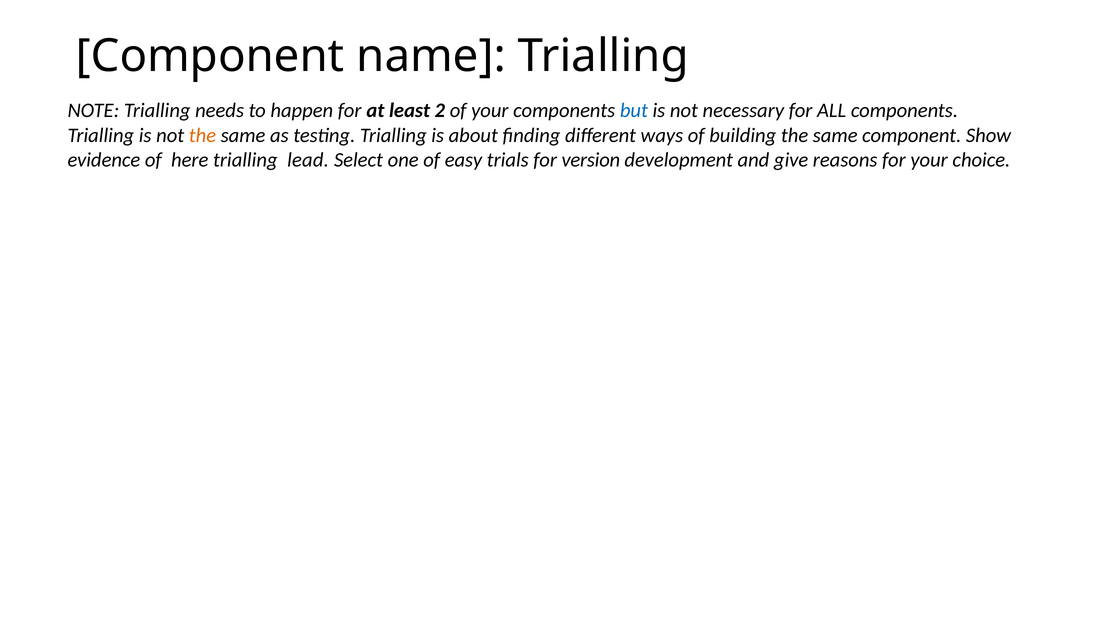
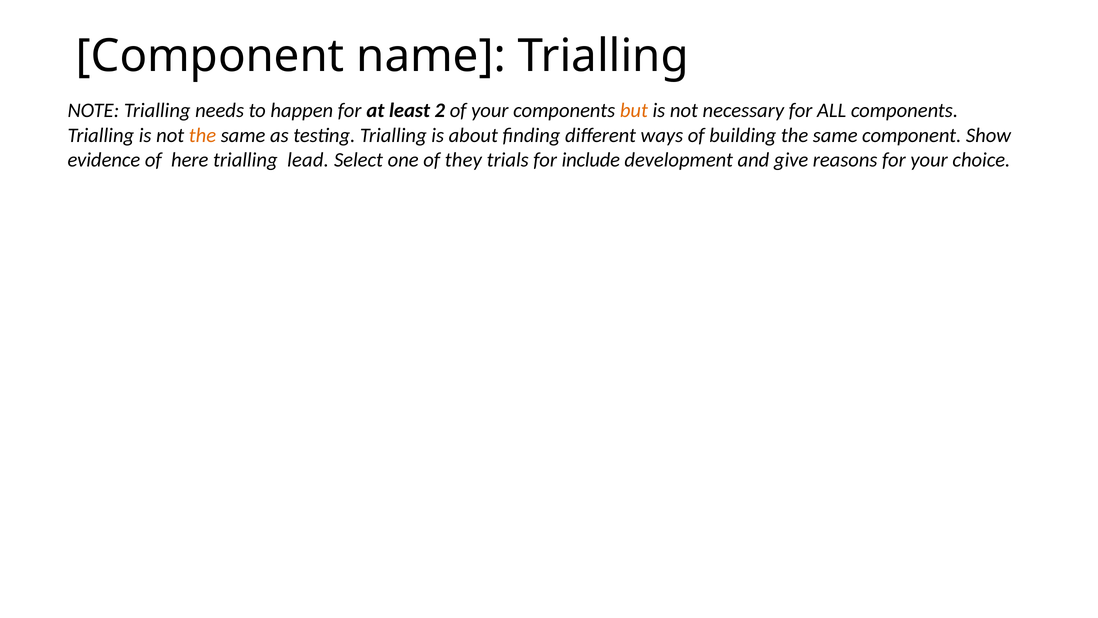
but colour: blue -> orange (634, 111)
easy: easy -> they (463, 160)
version: version -> include (591, 160)
